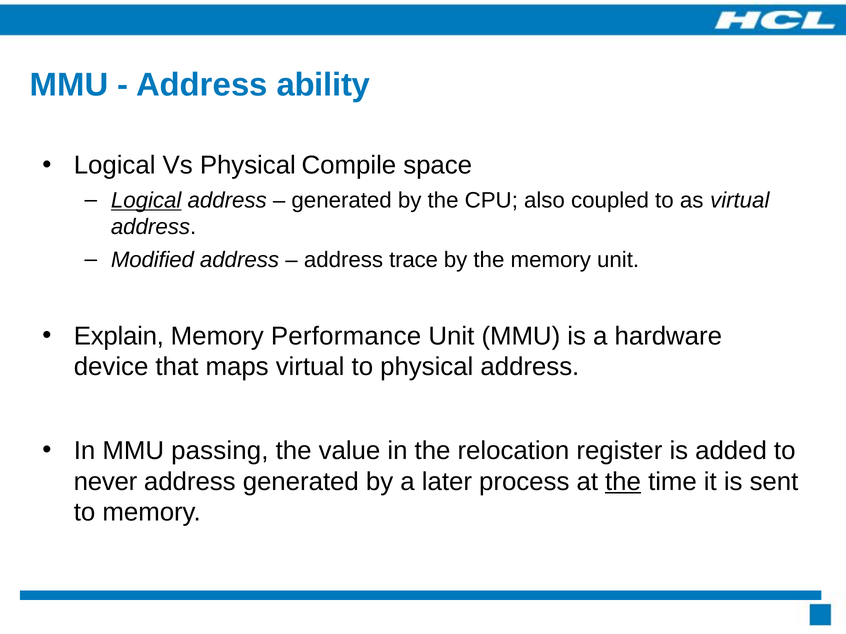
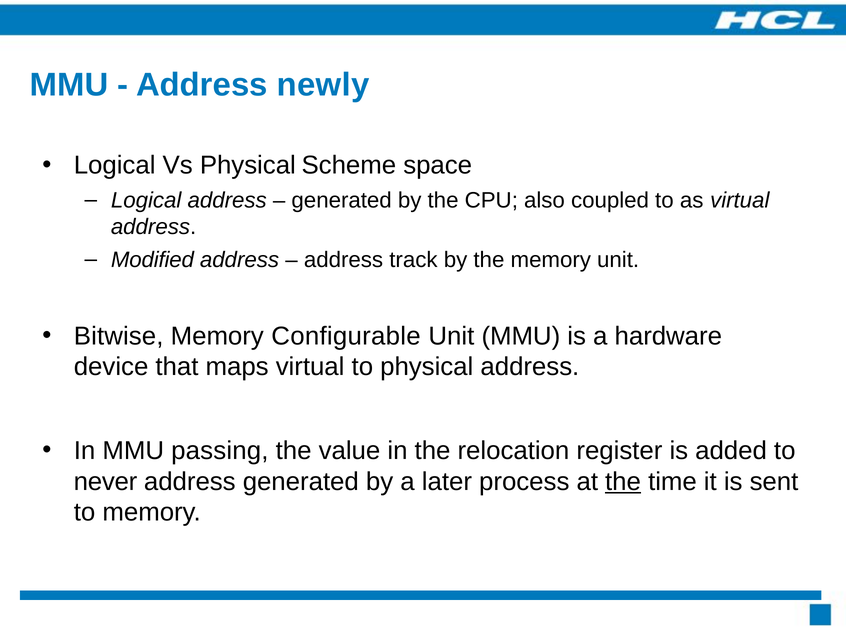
ability: ability -> newly (323, 85)
Compile: Compile -> Scheme (349, 166)
Logical underline: present -> none (146, 201)
trace: trace -> track (413, 260)
Explain: Explain -> Bitwise (119, 336)
Performance: Performance -> Configurable (346, 336)
